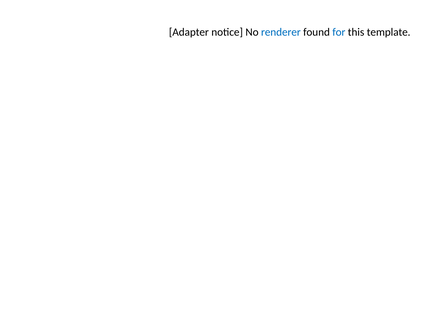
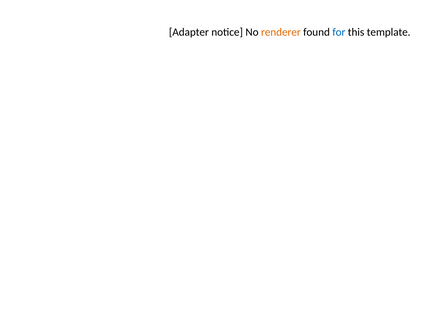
renderer colour: blue -> orange (281, 32)
